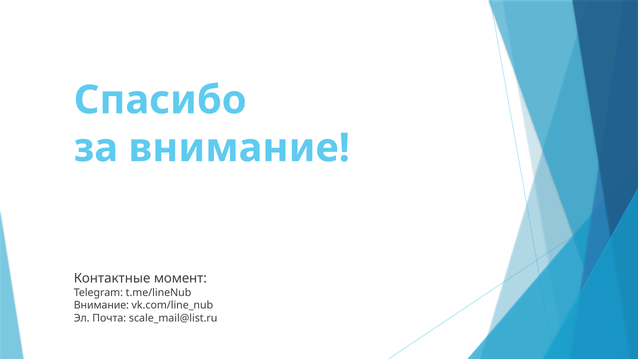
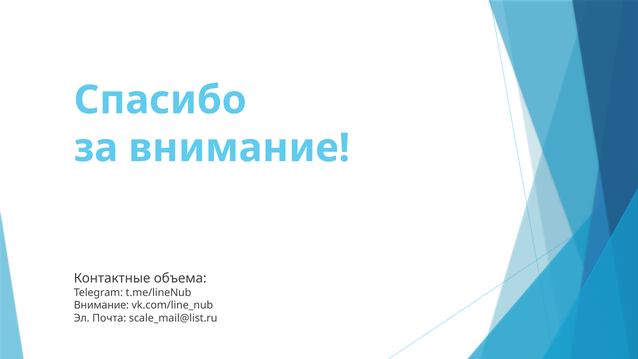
момент: момент -> объема (180, 278)
